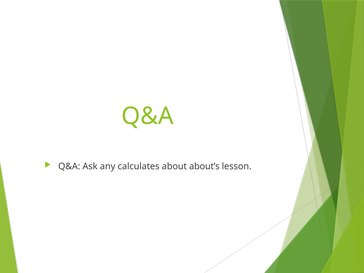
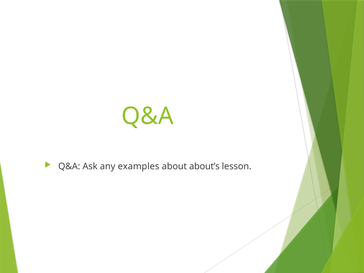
calculates: calculates -> examples (139, 166)
